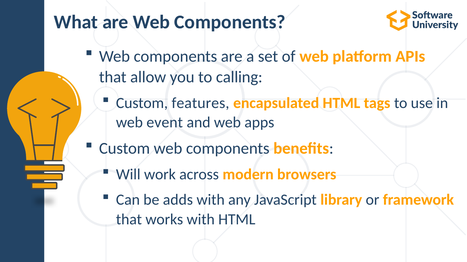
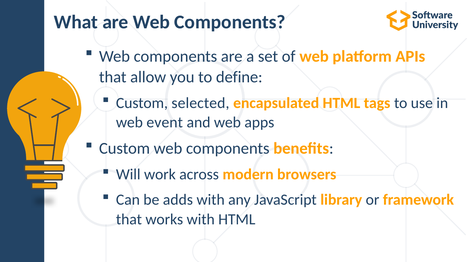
calling: calling -> define (239, 77)
features: features -> selected (200, 103)
